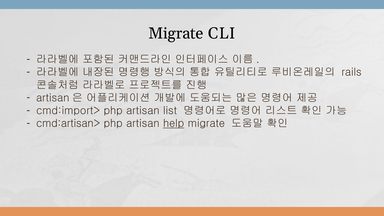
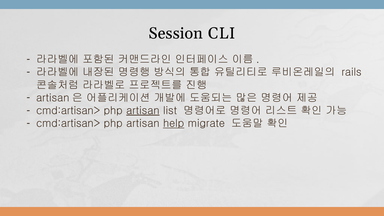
Migrate: Migrate -> Session (176, 33)
cmd:import>: cmd:import> -> cmd:artisan> (68, 111)
artisan underline: none -> present (143, 111)
